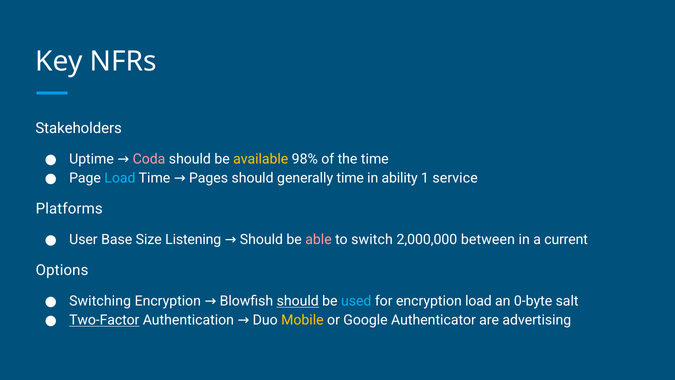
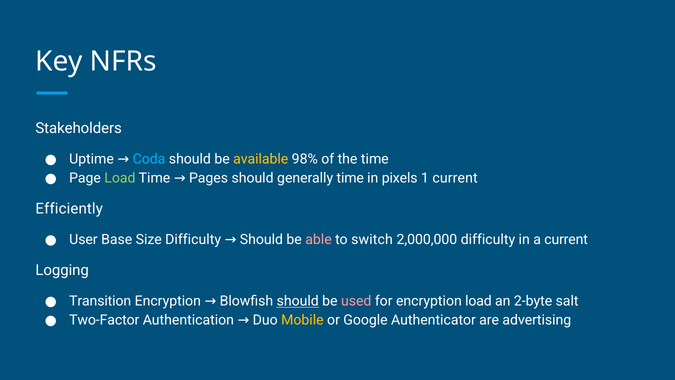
Coda colour: pink -> light blue (149, 159)
Load colour: light blue -> light green (120, 178)
ability: ability -> pixels (400, 178)
1 service: service -> current (455, 178)
Platforms: Platforms -> Efficiently (69, 209)
Size Listening: Listening -> Difficulty (193, 239)
2,000,000 between: between -> difficulty (488, 239)
Options: Options -> Logging (62, 270)
Switching: Switching -> Transition (100, 301)
used colour: light blue -> pink (356, 301)
0-byte: 0-byte -> 2-byte (533, 301)
Two-Factor underline: present -> none (104, 320)
